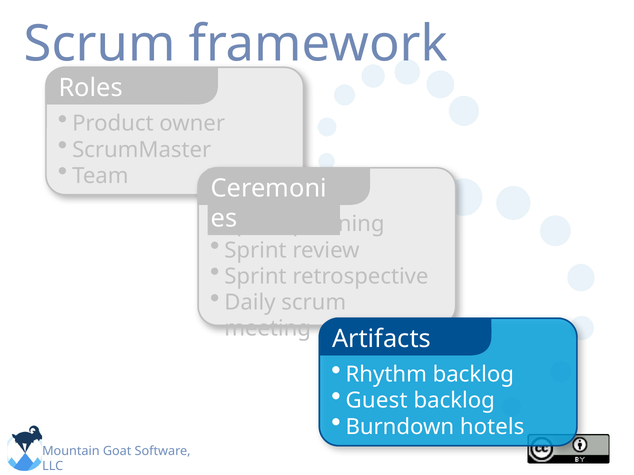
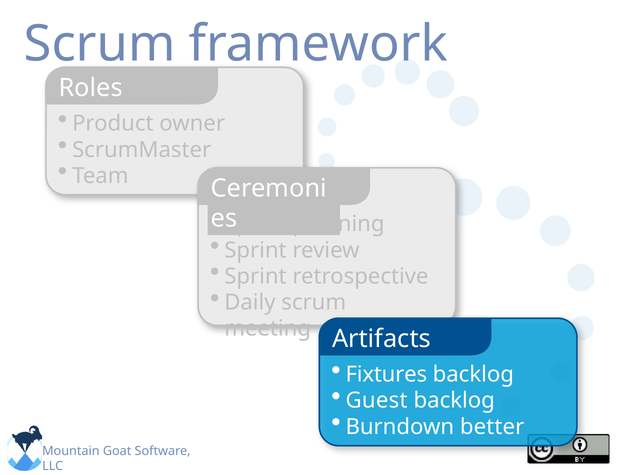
Rhythm: Rhythm -> Fixtures (386, 375)
hotels: hotels -> better (492, 427)
